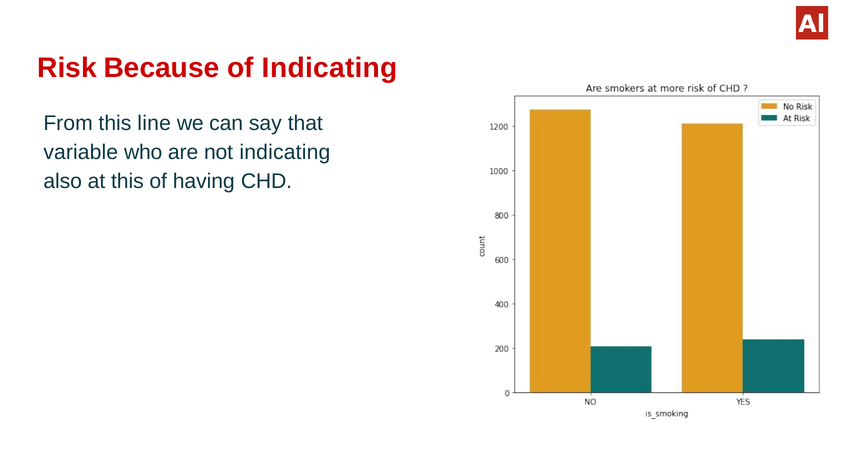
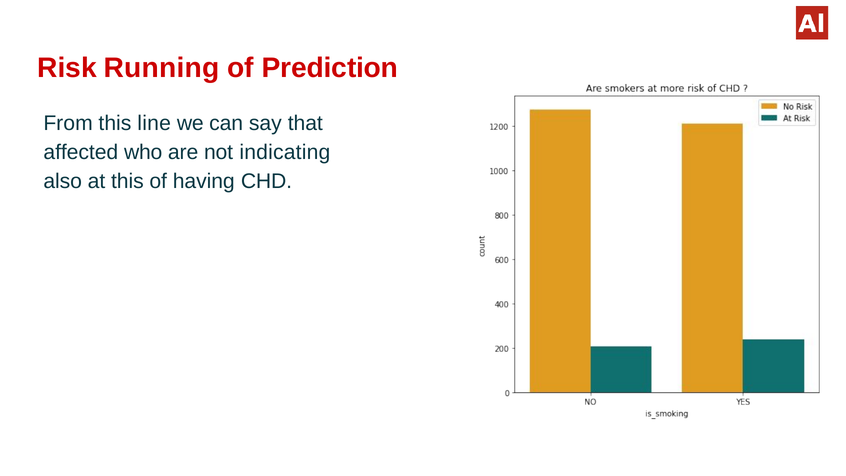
Because: Because -> Running (161, 68)
of Indicating: Indicating -> Prediction (330, 68)
variable: variable -> affected (81, 152)
